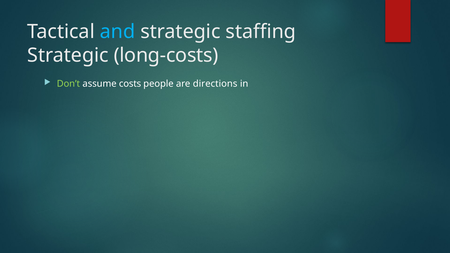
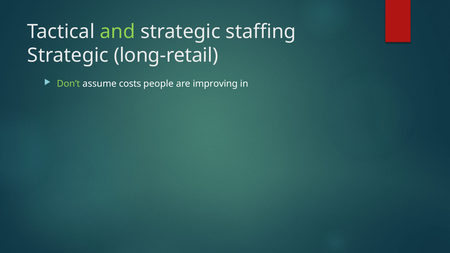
and colour: light blue -> light green (118, 32)
long-costs: long-costs -> long-retail (166, 55)
directions: directions -> improving (215, 84)
